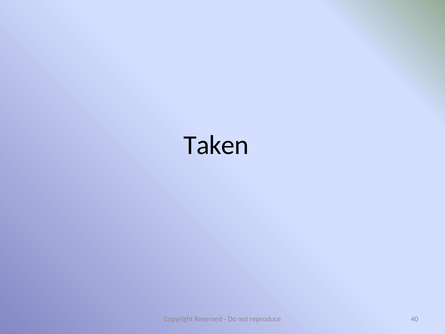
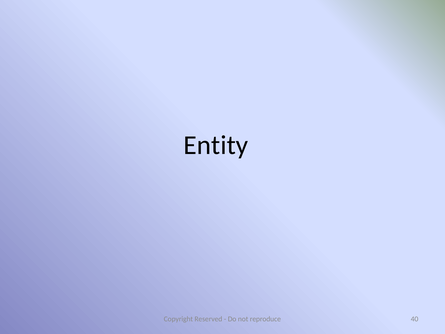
Taken: Taken -> Entity (216, 145)
